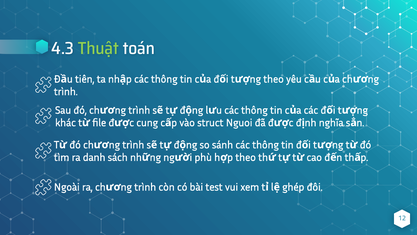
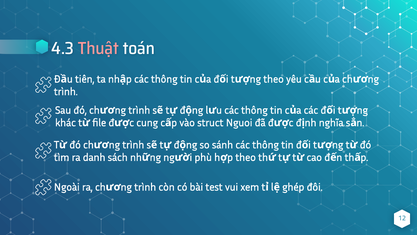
Thuật colour: light green -> pink (98, 48)
